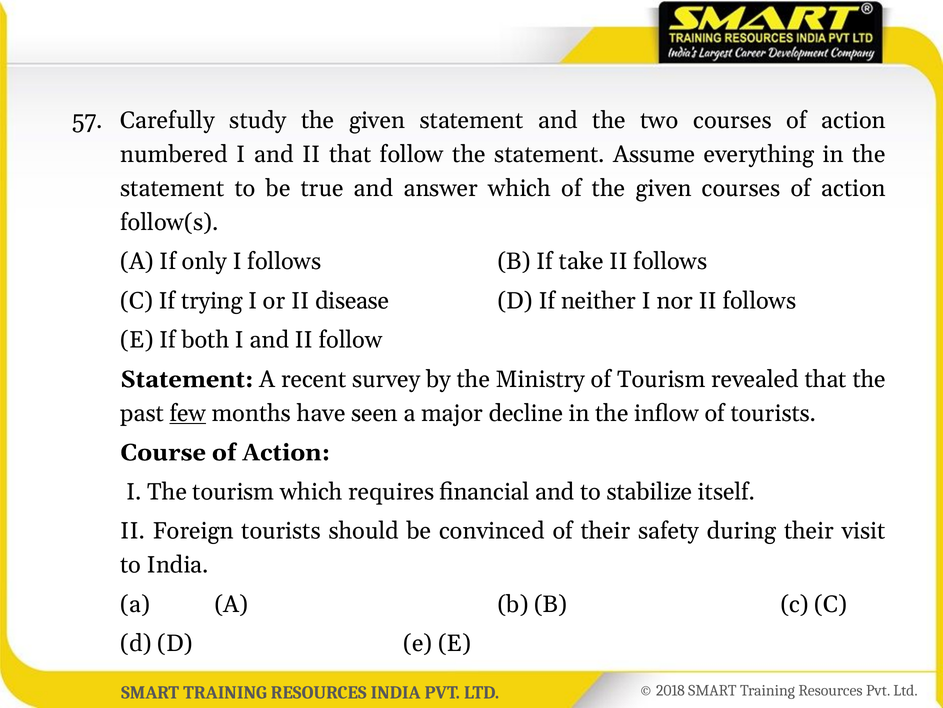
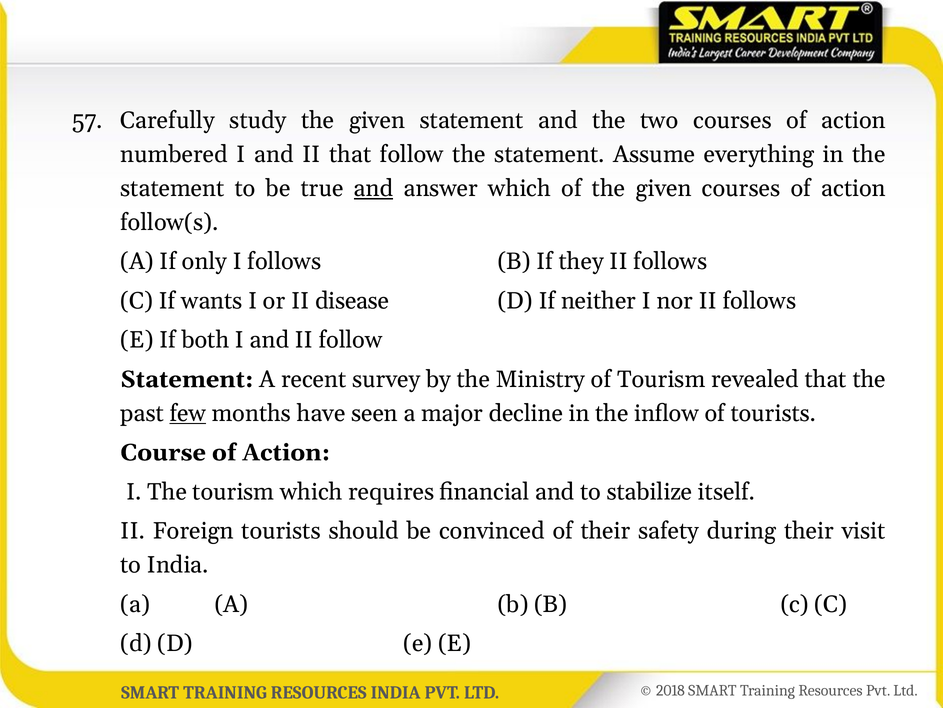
and underline: none -> present (374, 188)
take: take -> they (581, 261)
trying: trying -> wants (212, 301)
